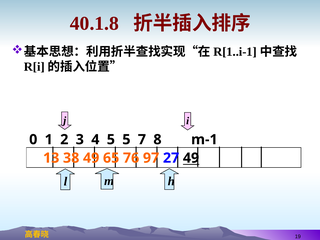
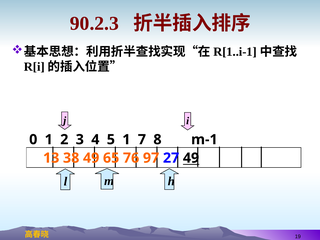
40.1.8: 40.1.8 -> 90.2.3 (94, 23)
5 5: 5 -> 1 (126, 140)
